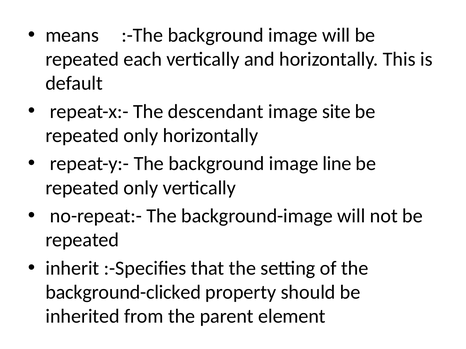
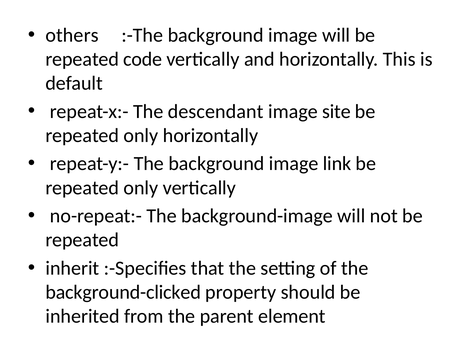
means: means -> others (72, 35)
each: each -> code (143, 59)
line: line -> link (337, 164)
